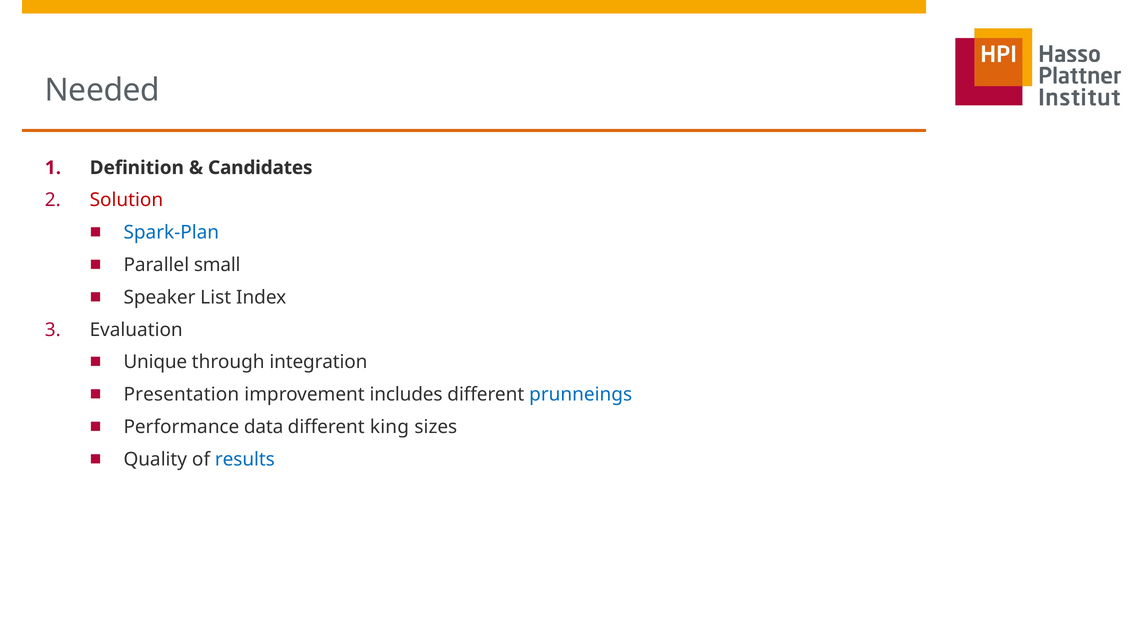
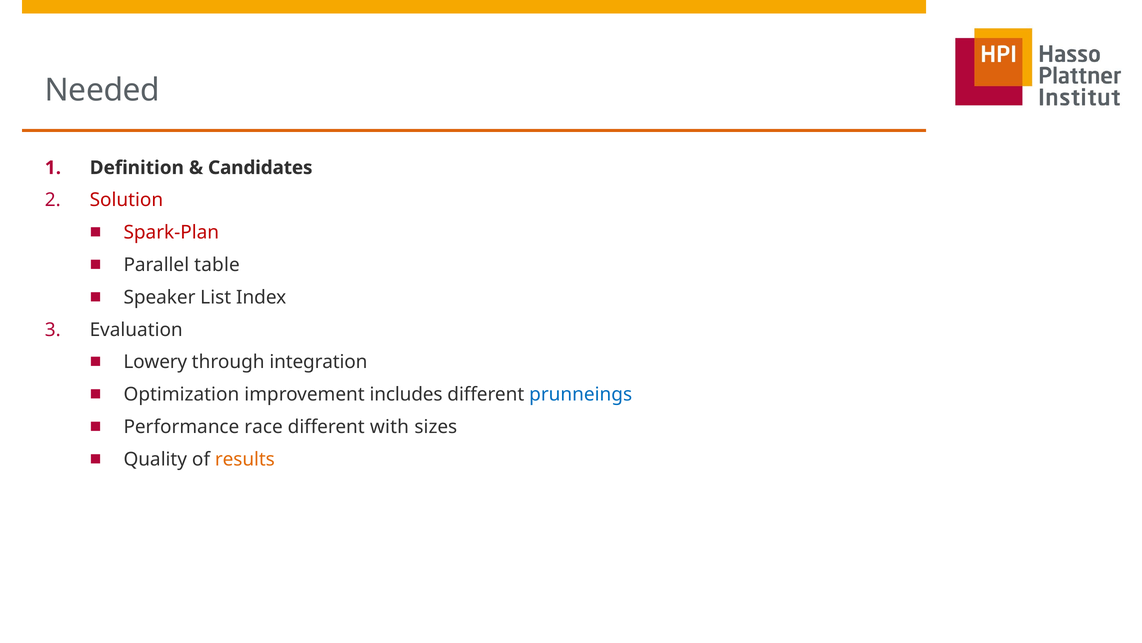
Spark-Plan colour: blue -> red (171, 232)
small: small -> table (217, 265)
Unique: Unique -> Lowery (155, 362)
Presentation: Presentation -> Optimization (181, 394)
data: data -> race (264, 427)
king: king -> with (389, 427)
results colour: blue -> orange (245, 459)
